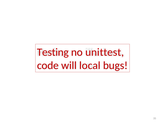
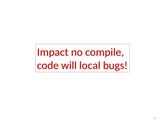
Testing: Testing -> Impact (53, 52)
unittest: unittest -> compile (105, 52)
